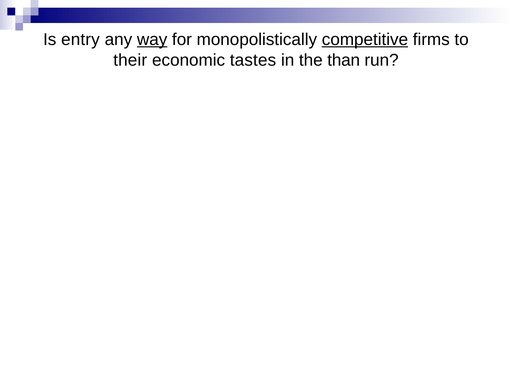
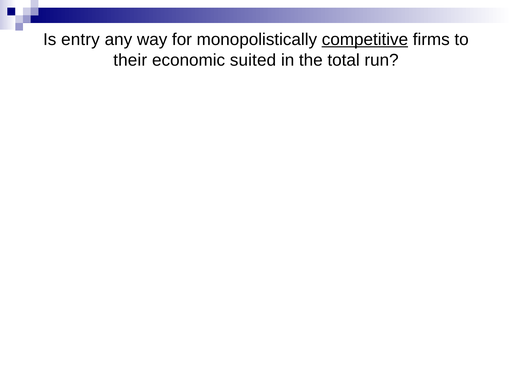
way underline: present -> none (152, 40)
tastes: tastes -> suited (253, 60)
than: than -> total (344, 60)
